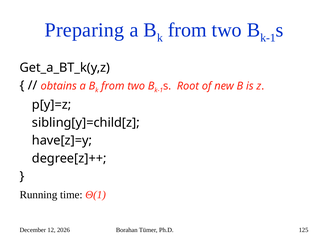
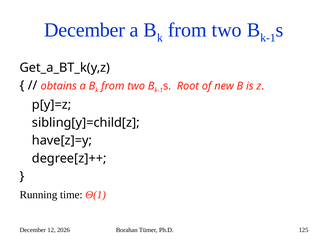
Preparing: Preparing -> December (85, 30)
